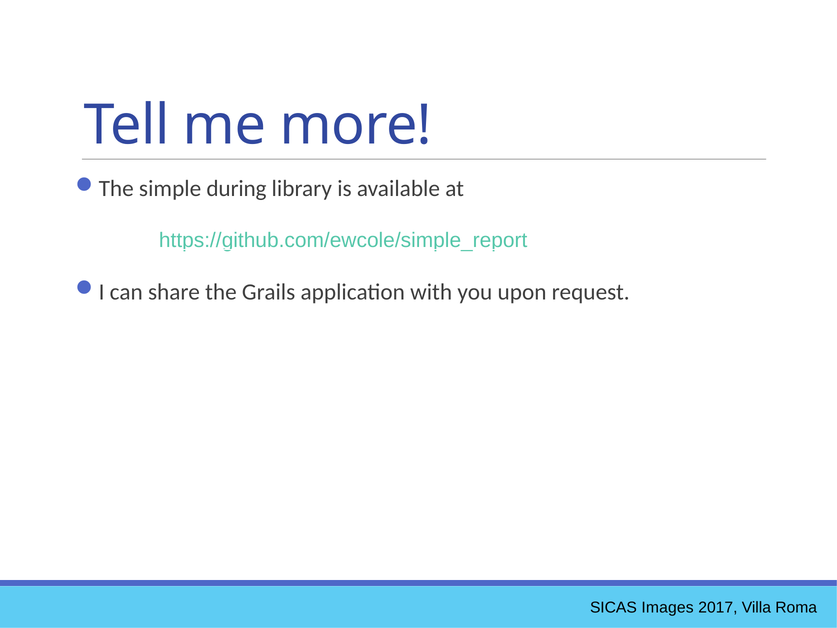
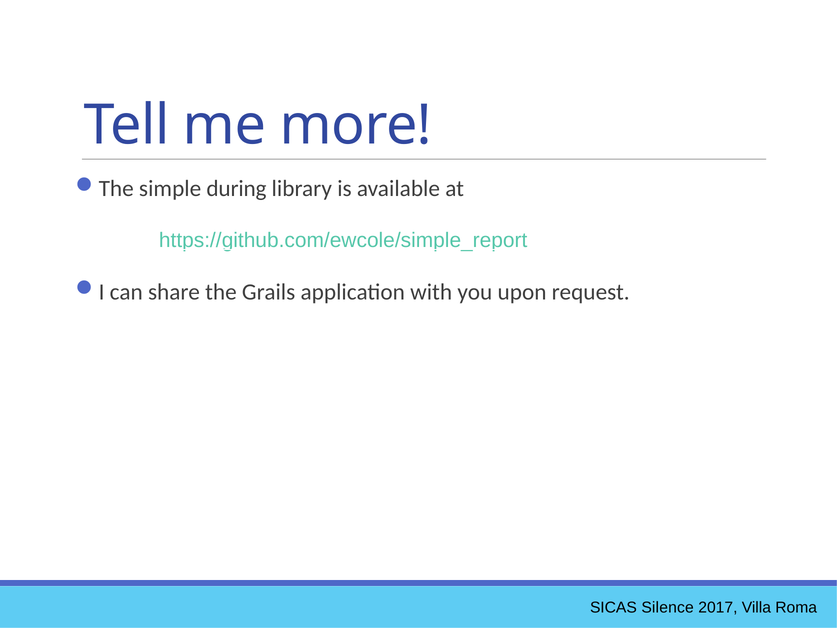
Images: Images -> Silence (668, 607)
